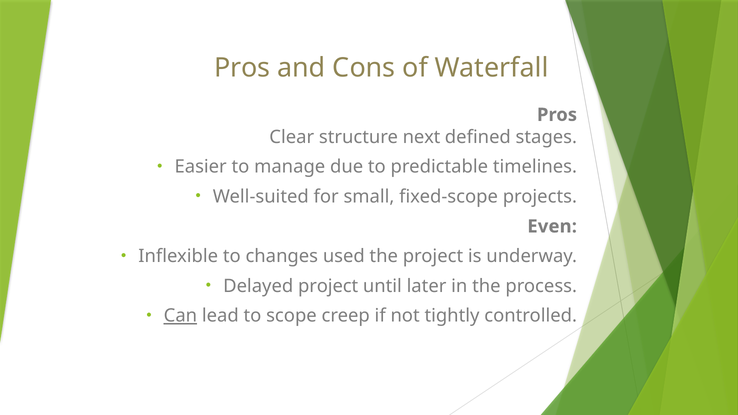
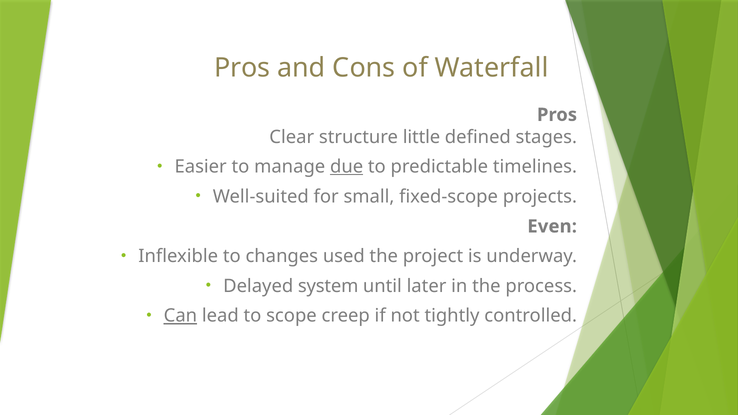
next: next -> little (422, 137)
due underline: none -> present (347, 167)
Delayed project: project -> system (328, 286)
